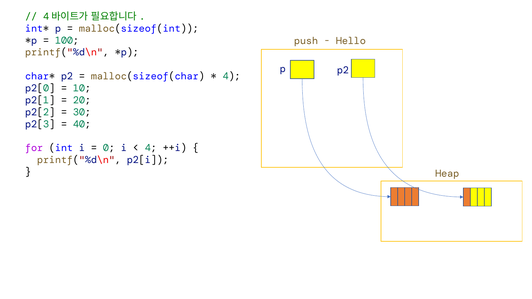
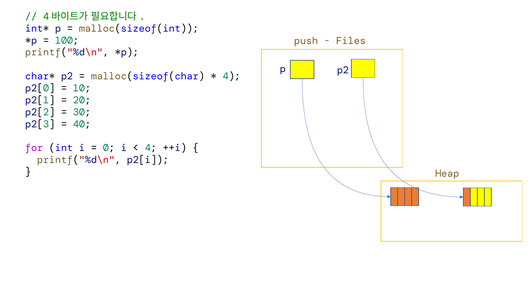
Hello: Hello -> Files (351, 41)
